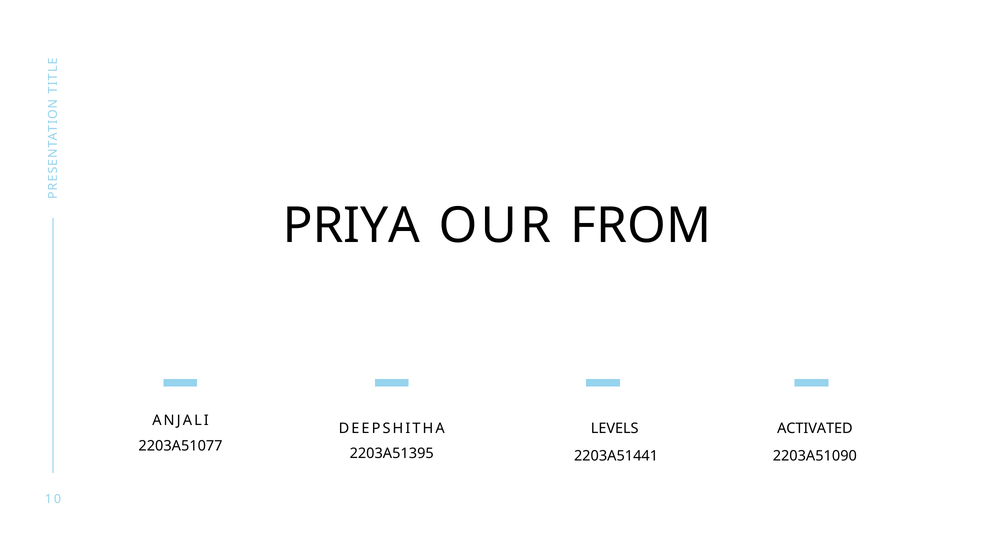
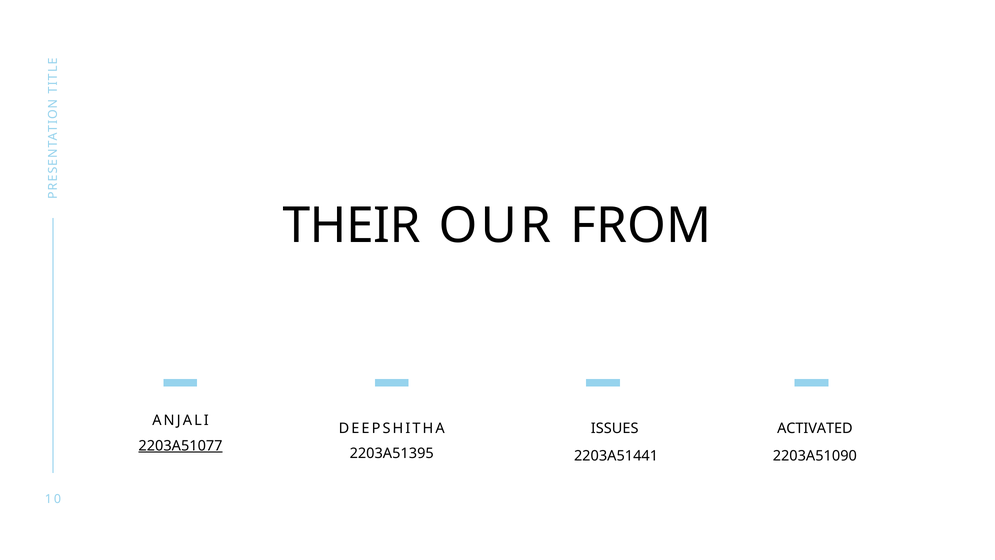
PRIYA: PRIYA -> THEIR (352, 226)
LEVELS: LEVELS -> ISSUES (615, 428)
2203A51077 underline: none -> present (181, 446)
